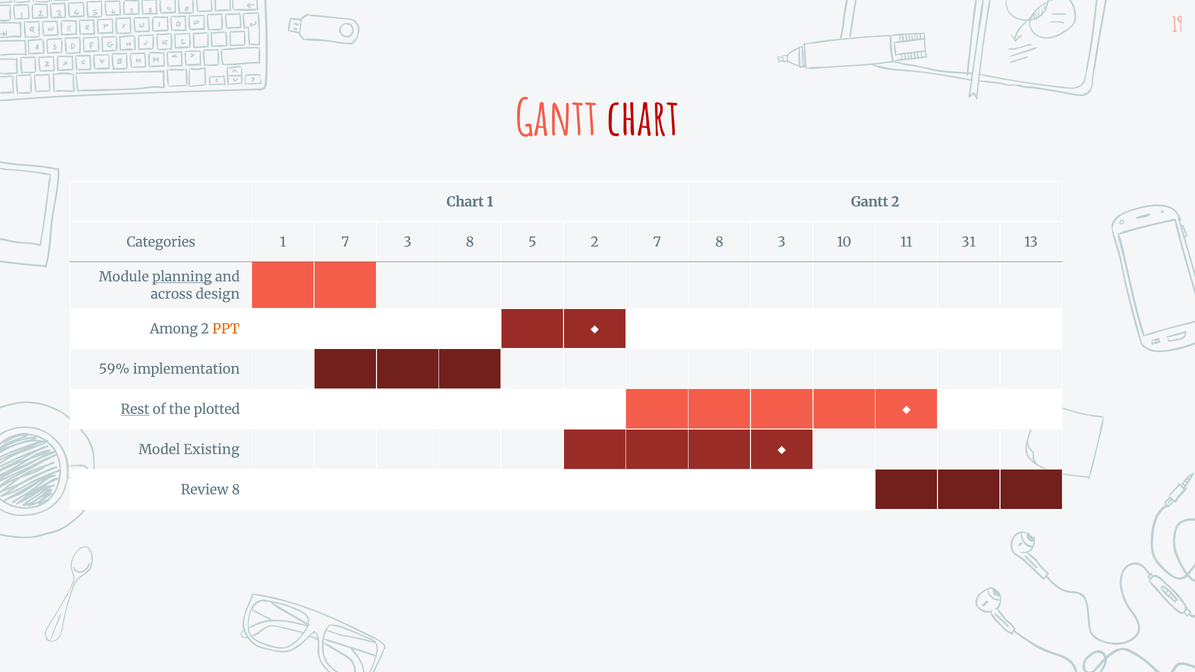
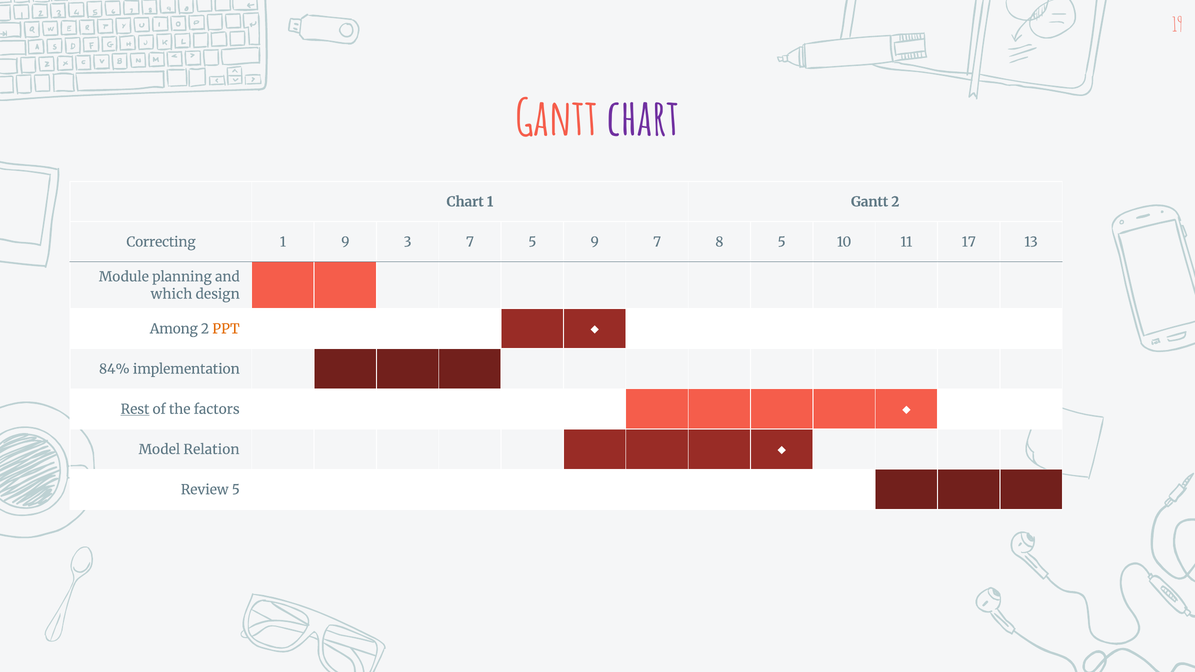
chart colour: red -> purple (643, 119)
Categories: Categories -> Correcting (161, 242)
1 7: 7 -> 9 (345, 242)
3 8: 8 -> 7 (470, 242)
5 2: 2 -> 9 (595, 242)
8 3: 3 -> 5 (782, 242)
31: 31 -> 17 (969, 242)
planning underline: present -> none (182, 277)
across: across -> which (171, 294)
59%: 59% -> 84% (114, 369)
plotted: plotted -> factors (217, 409)
Existing: Existing -> Relation (211, 450)
Review 8: 8 -> 5 (236, 490)
